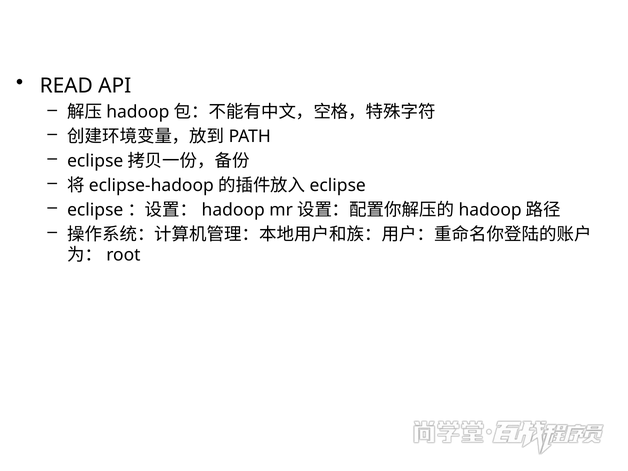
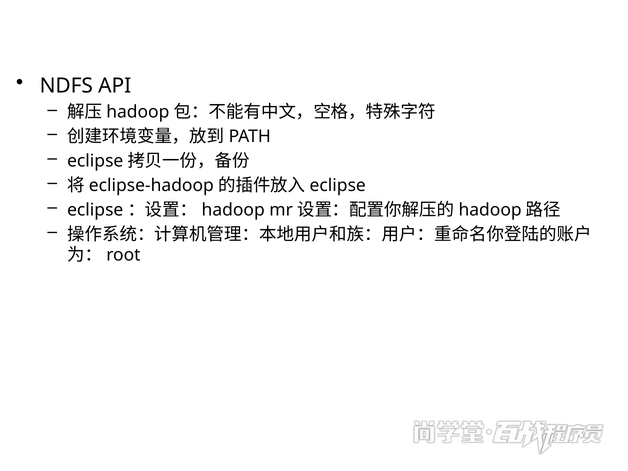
READ: READ -> NDFS (66, 86)
